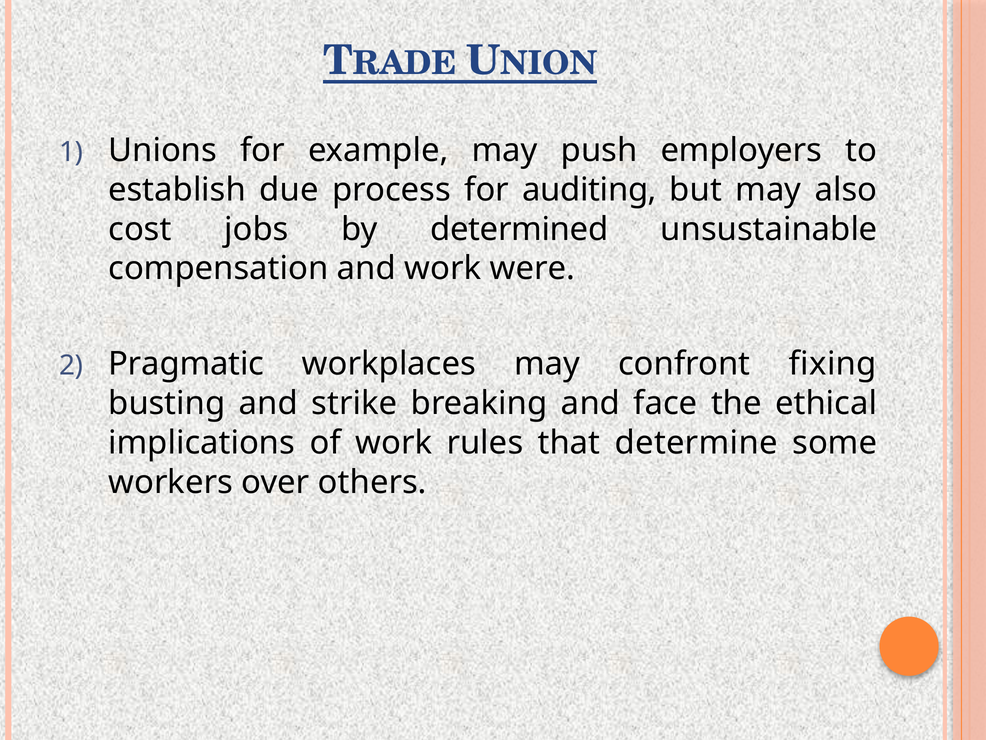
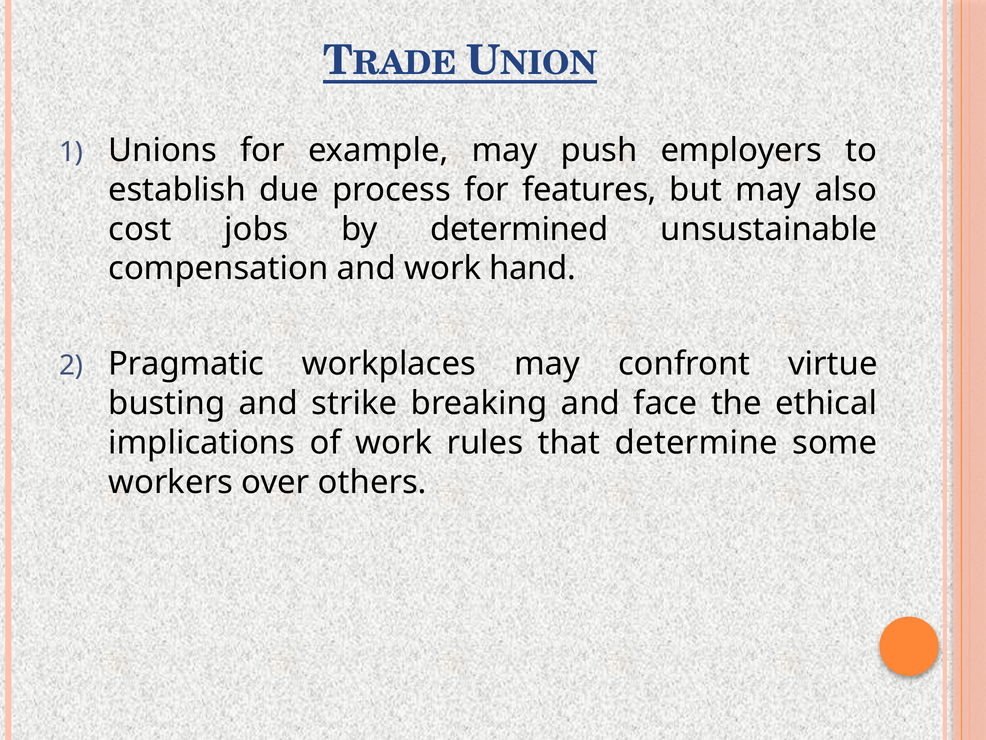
auditing: auditing -> features (589, 190)
were: were -> hand (533, 268)
fixing: fixing -> virtue (833, 364)
